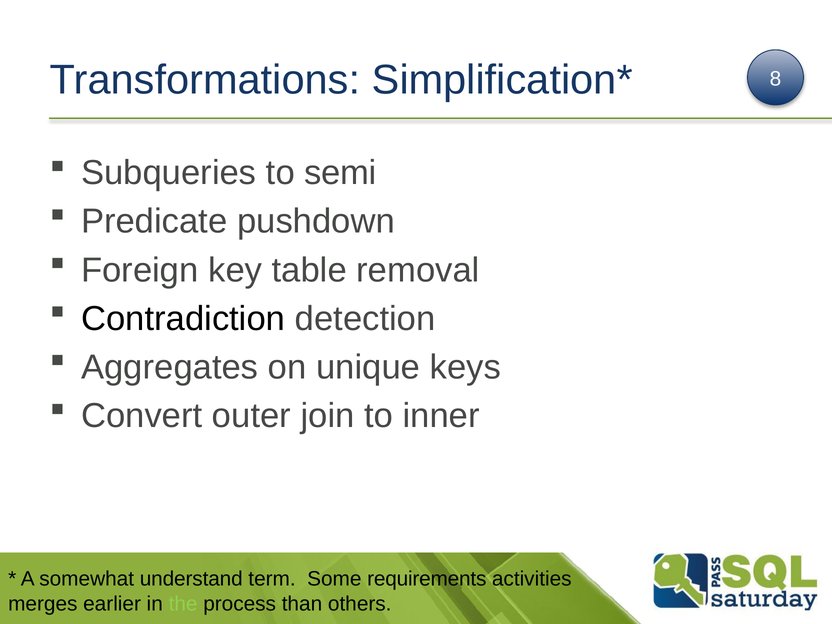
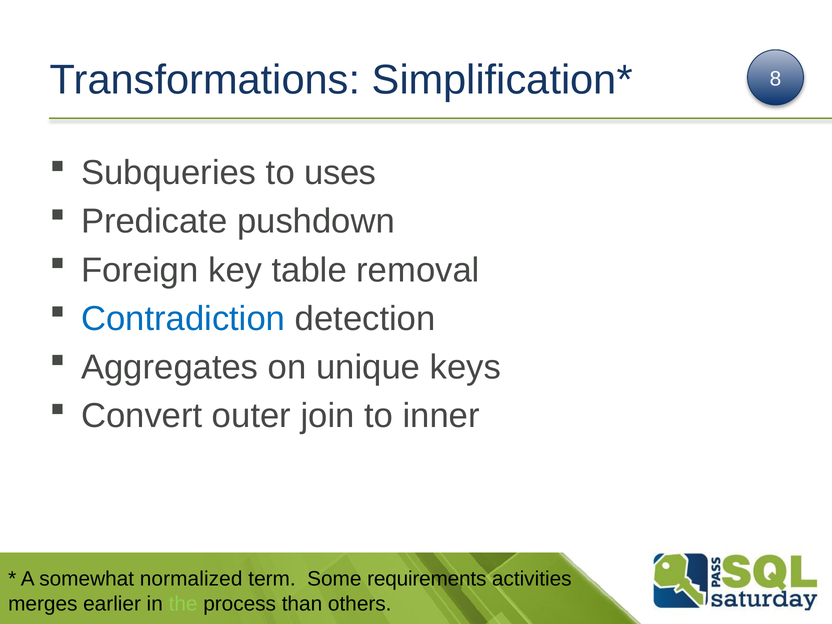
semi: semi -> uses (340, 173)
Contradiction colour: black -> blue (183, 319)
understand: understand -> normalized (191, 579)
